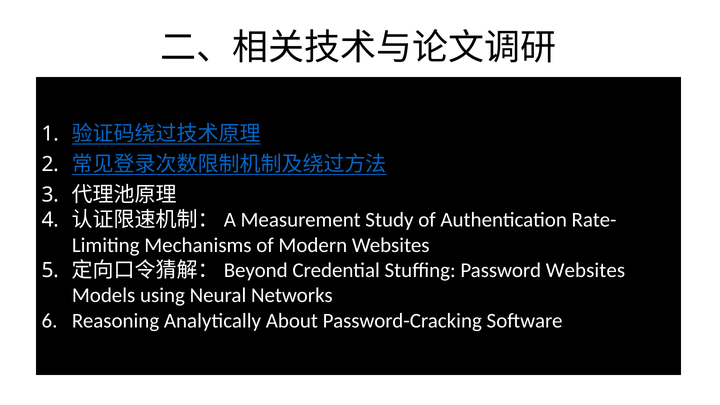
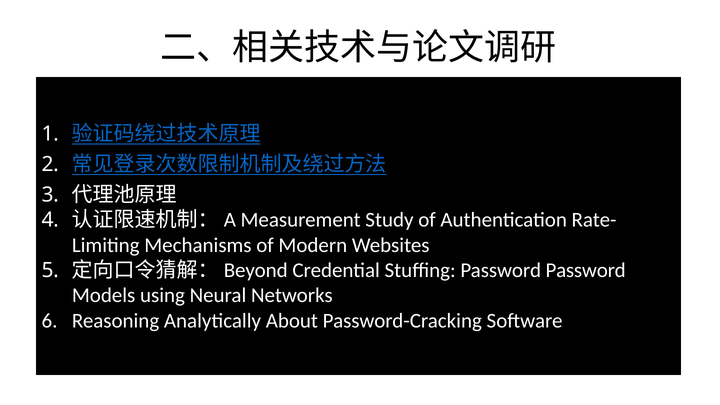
Password Websites: Websites -> Password (586, 270)
